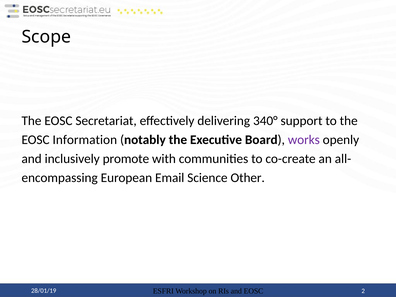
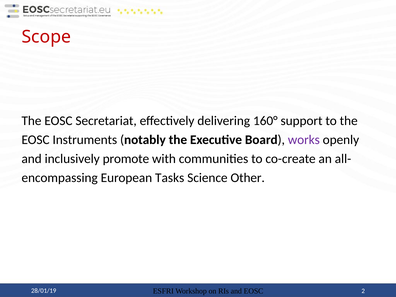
Scope colour: black -> red (46, 37)
340°: 340° -> 160° (265, 121)
Information: Information -> Instruments (85, 140)
Email: Email -> Tasks (170, 178)
